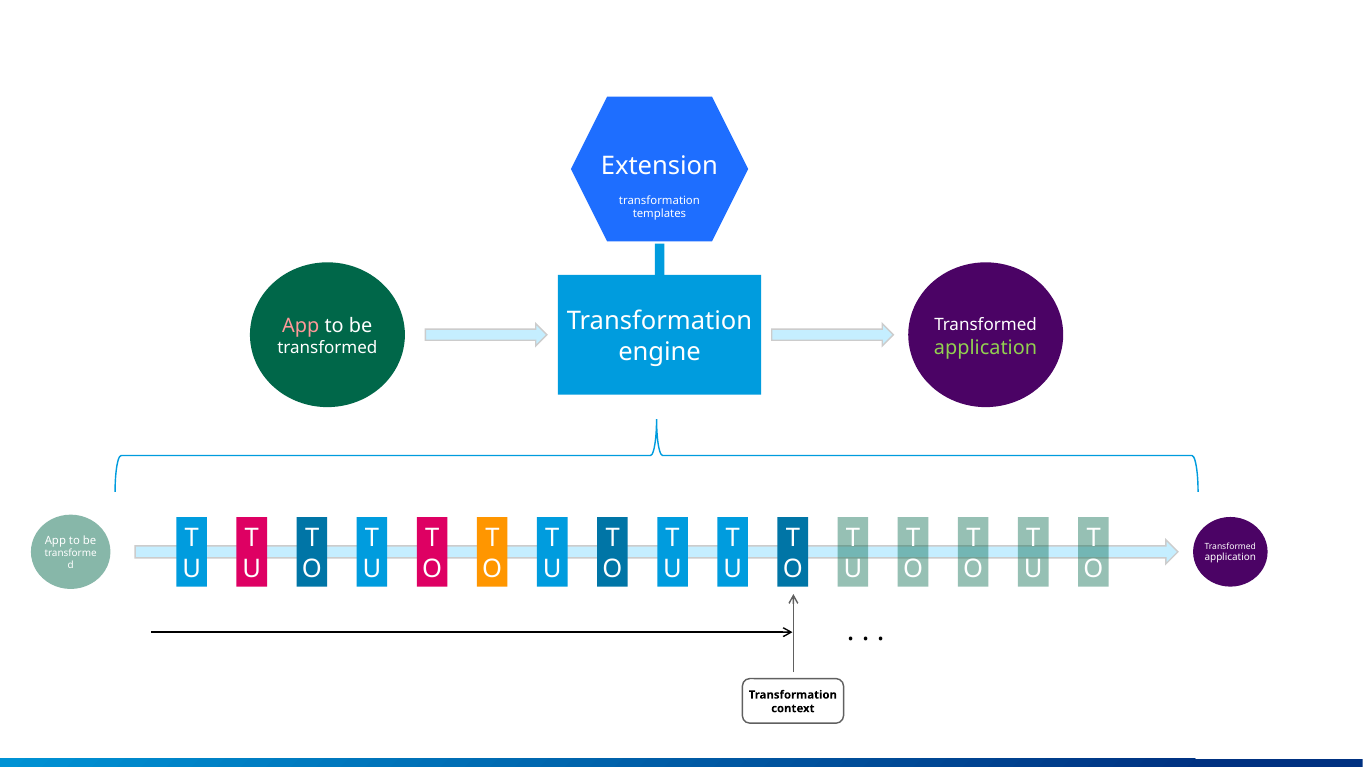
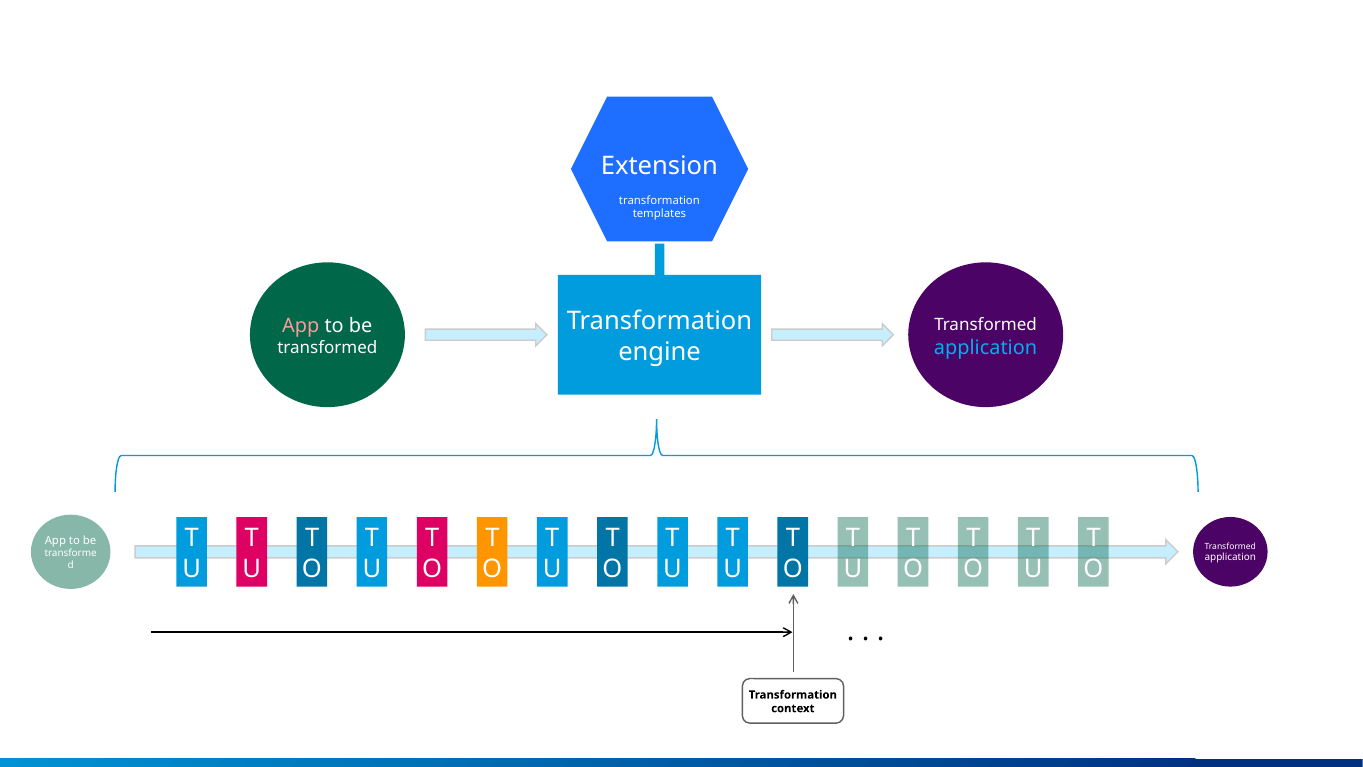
application colour: light green -> light blue (986, 348)
